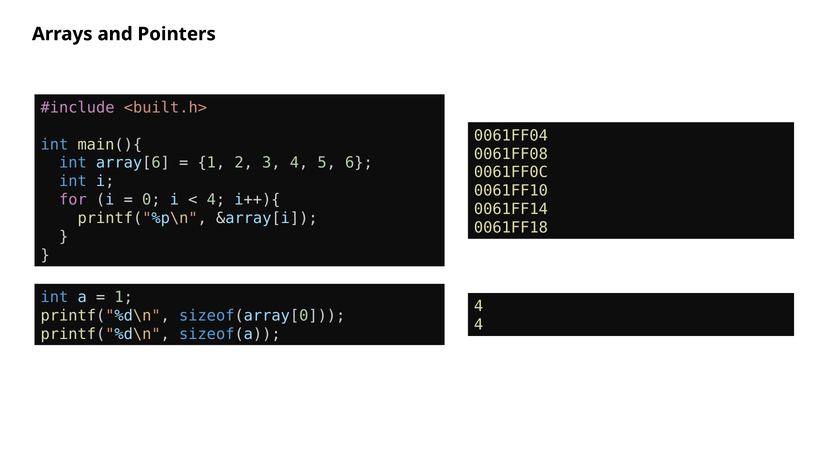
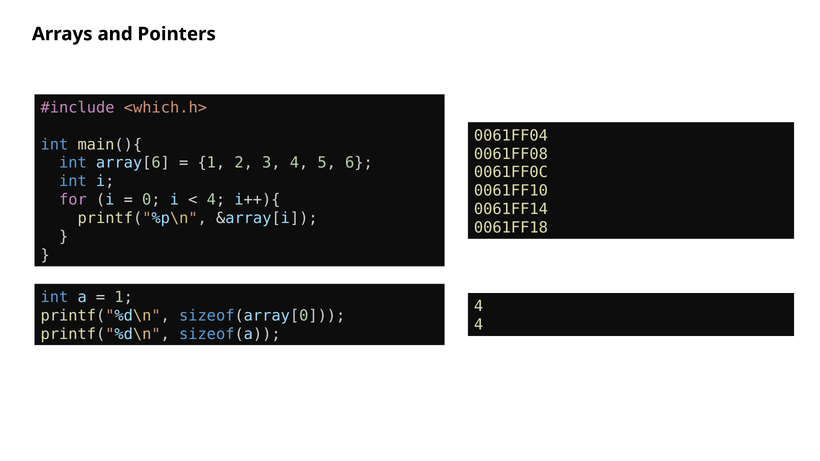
<built.h>: <built.h> -> <which.h> (165, 108)
